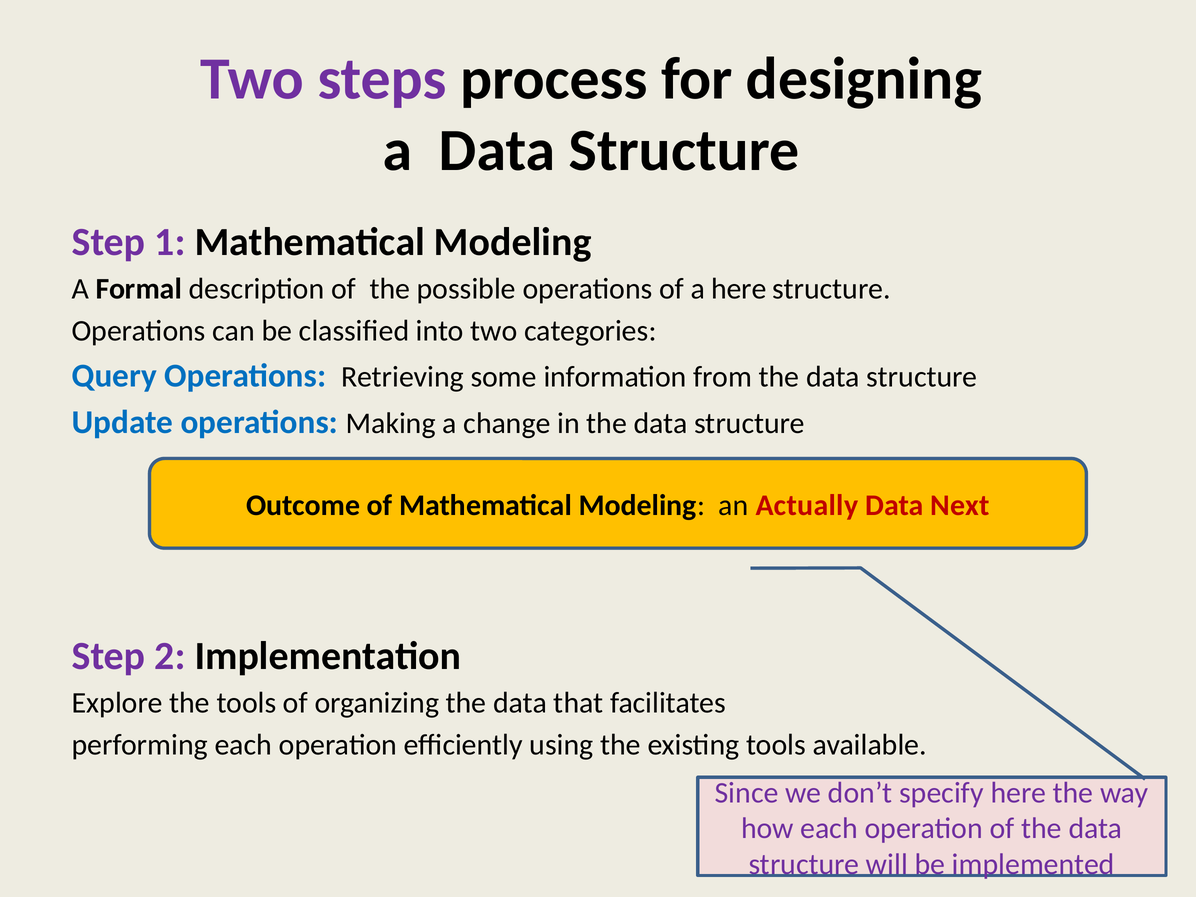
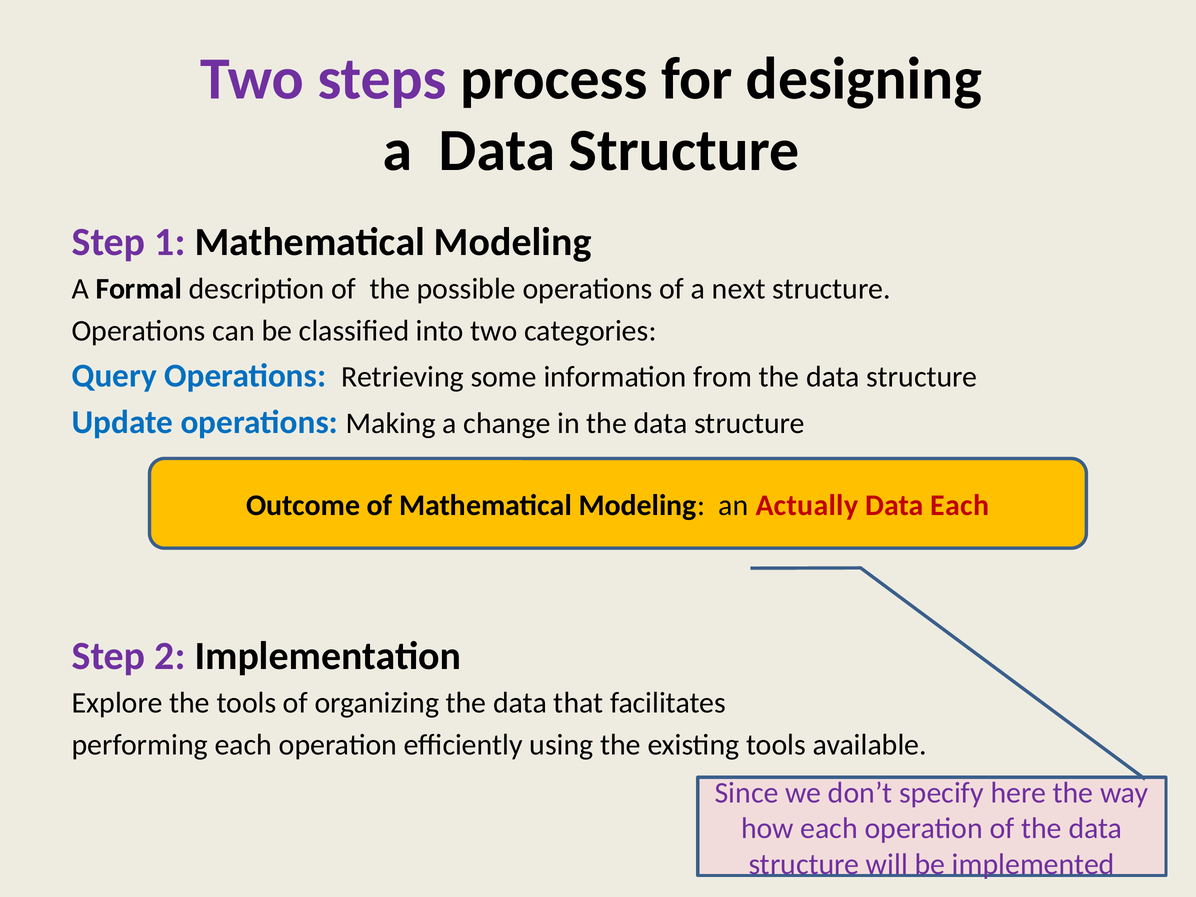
a here: here -> next (739, 289)
Data Next: Next -> Each (960, 505)
